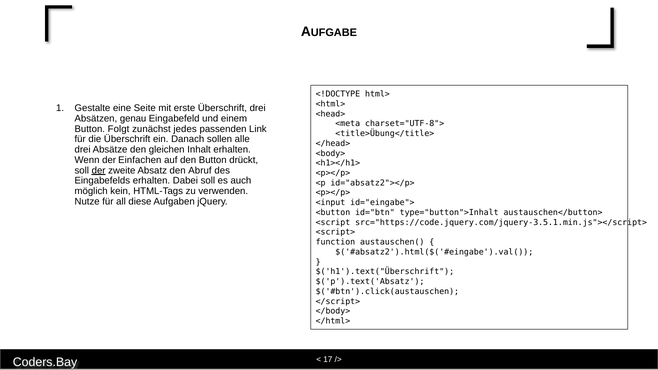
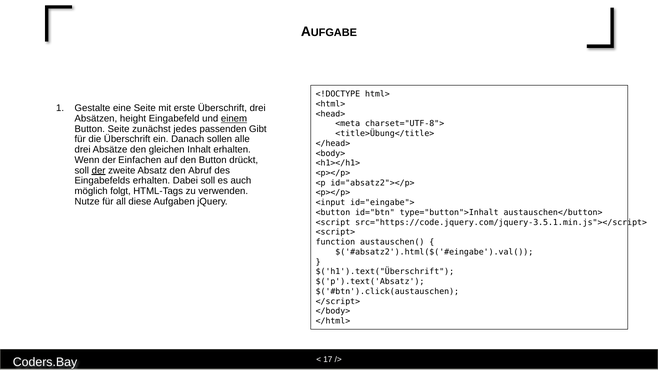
genau: genau -> height (133, 119)
einem underline: none -> present (234, 119)
Button Folgt: Folgt -> Seite (119, 129)
Link: Link -> Gibt (258, 129)
kein: kein -> folgt (121, 191)
